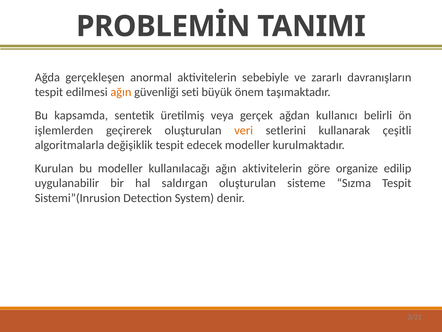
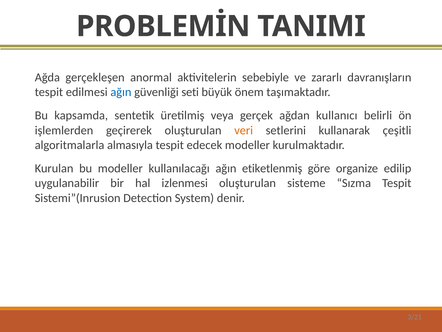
ağın colour: orange -> blue (121, 92)
değişiklik: değişiklik -> almasıyla (130, 145)
ağın aktivitelerin: aktivitelerin -> etiketlenmiş (272, 168)
saldırgan: saldırgan -> izlenmesi (185, 183)
